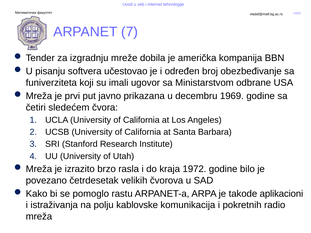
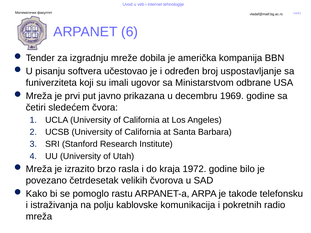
7: 7 -> 6 (130, 32)
obezbeđivanje: obezbeđivanje -> uspostavljanje (251, 71)
aplikacioni: aplikacioni -> telefonsku (281, 194)
